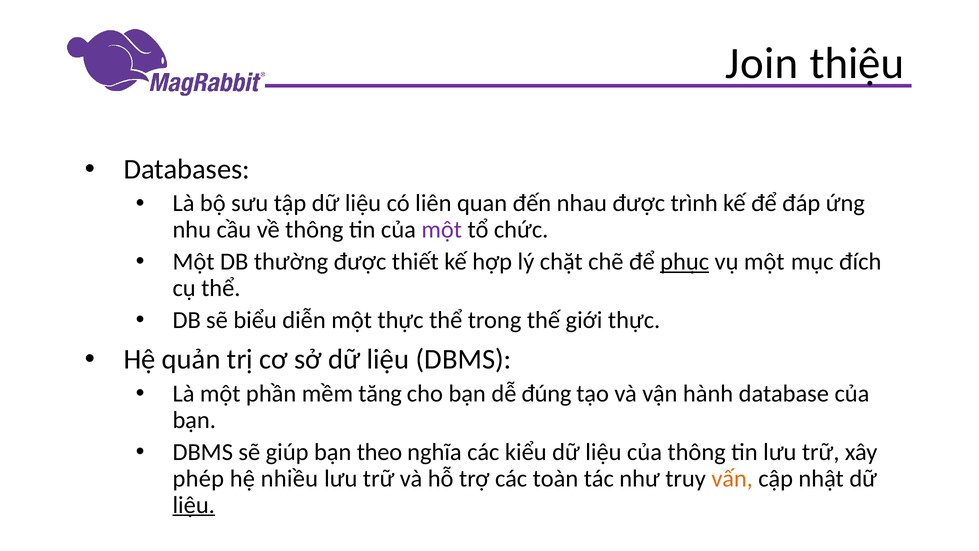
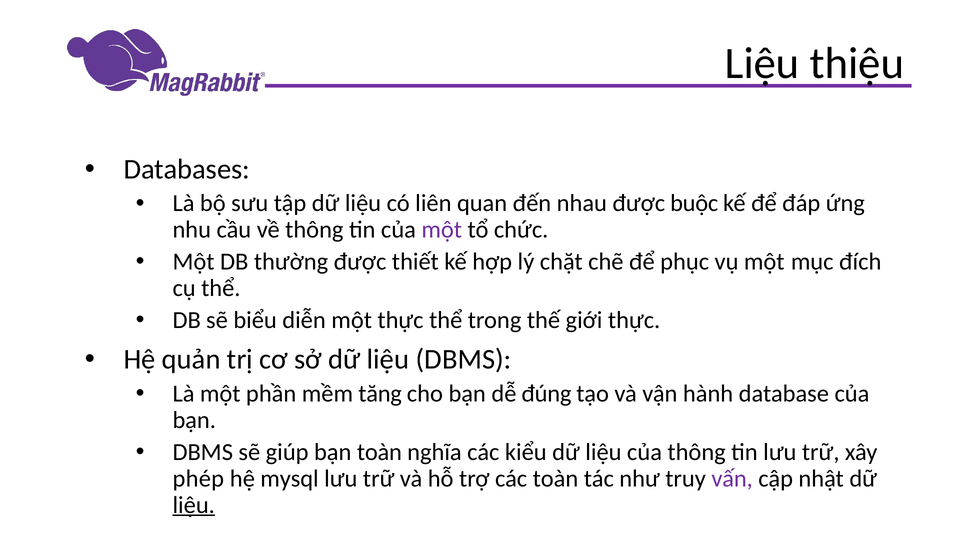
Join: Join -> Liệu (762, 63)
trình: trình -> buộc (694, 203)
phục underline: present -> none (685, 262)
bạn theo: theo -> toàn (379, 452)
nhiều: nhiều -> mysql (290, 478)
vấn colour: orange -> purple (732, 478)
